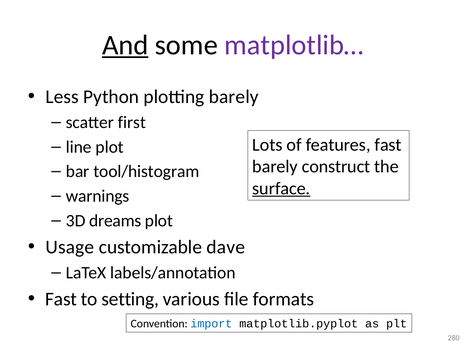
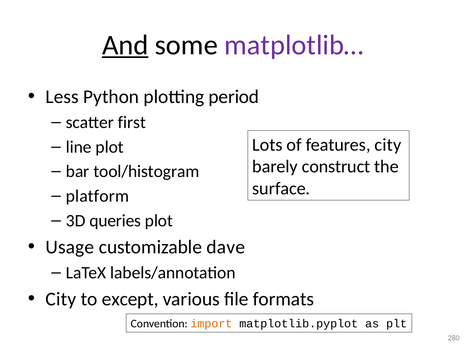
plotting barely: barely -> period (234, 97)
features fast: fast -> city (388, 145)
surface underline: present -> none (281, 189)
warnings: warnings -> platform (97, 196)
dreams: dreams -> queries (115, 221)
Fast: Fast -> City (61, 300)
setting: setting -> except (130, 300)
import colour: blue -> orange (211, 324)
